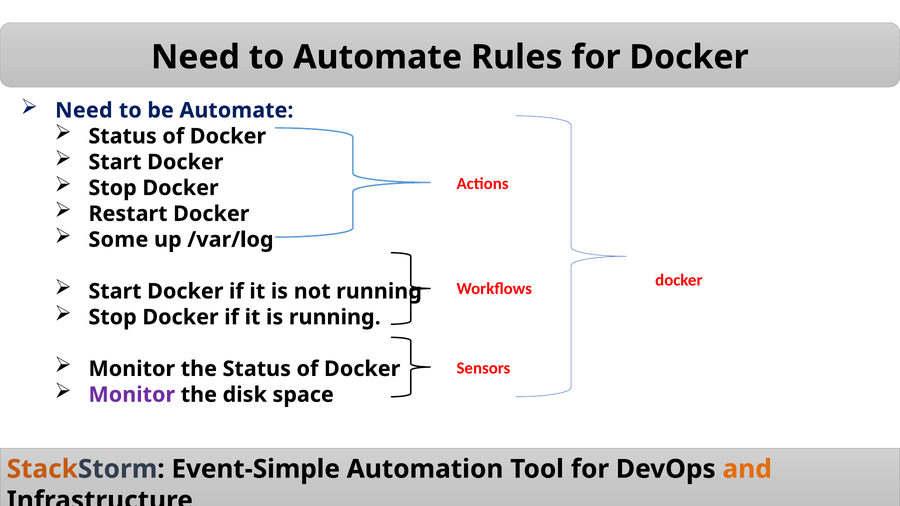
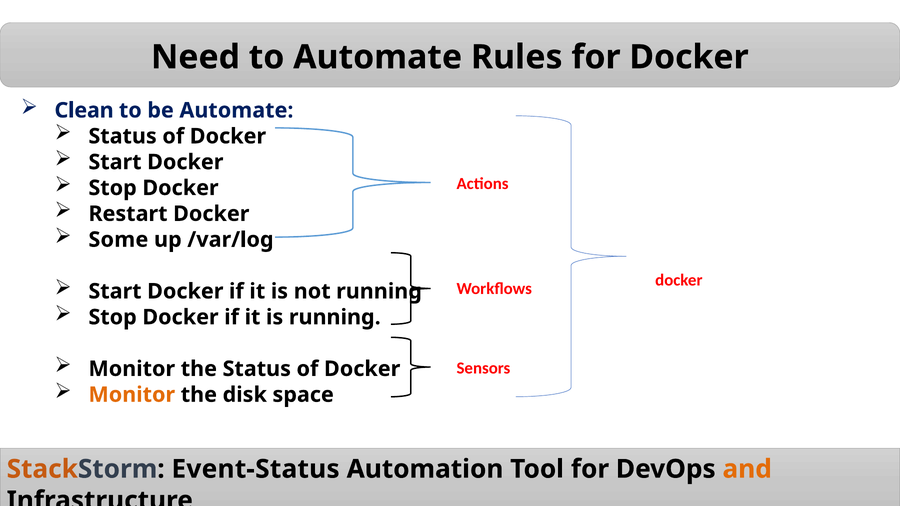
Need: Need -> Clean (84, 110)
Monitor colour: purple -> orange (132, 395)
Event-Simple: Event-Simple -> Event-Status (256, 469)
